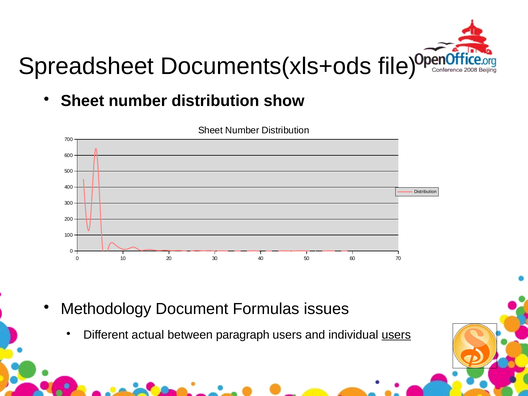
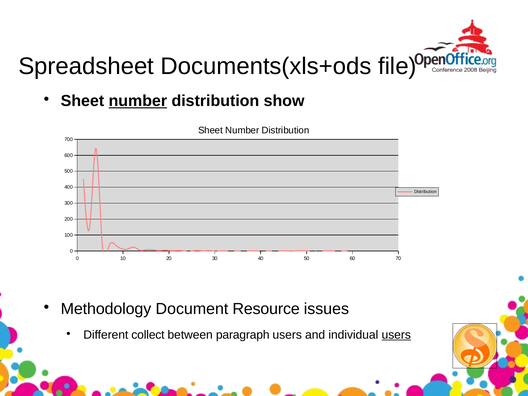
number underline: none -> present (138, 101)
Formulas: Formulas -> Resource (266, 309)
actual: actual -> collect (148, 335)
